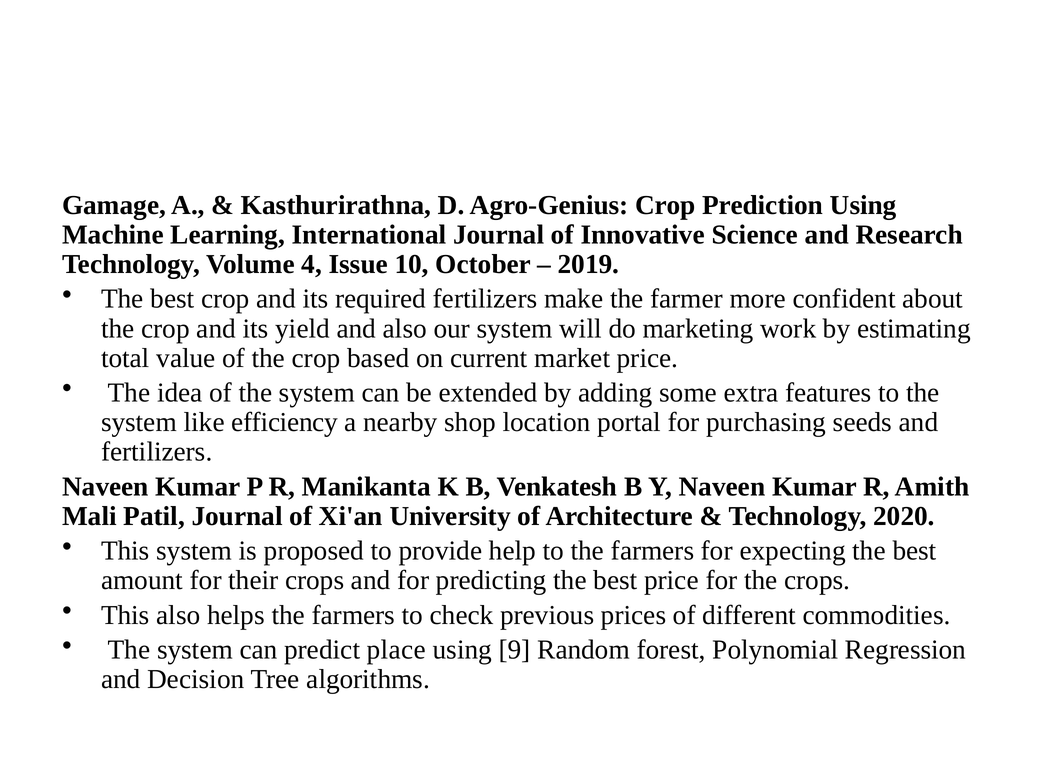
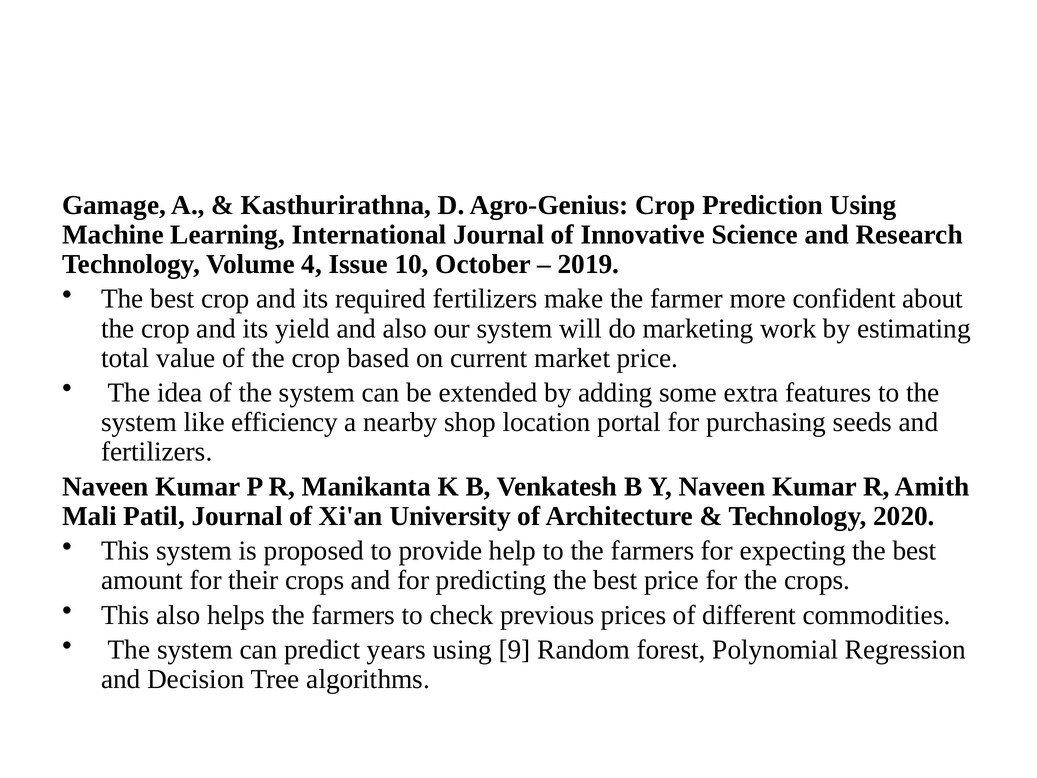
place: place -> years (396, 650)
